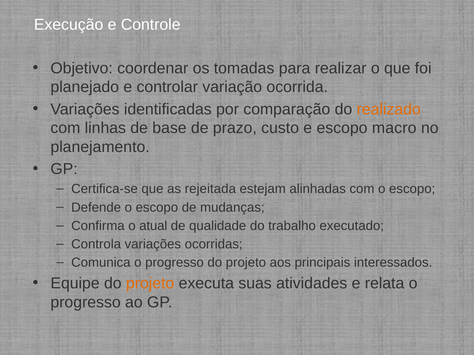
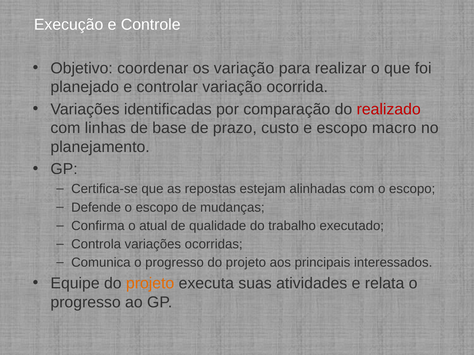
os tomadas: tomadas -> variação (244, 68)
realizado colour: orange -> red (389, 109)
rejeitada: rejeitada -> repostas (210, 189)
